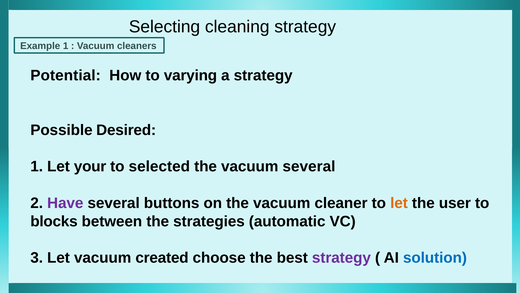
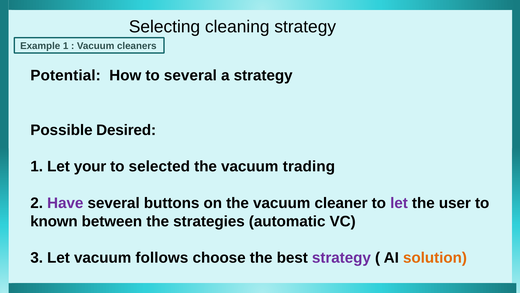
to varying: varying -> several (190, 75)
vacuum several: several -> trading (309, 166)
let colour: orange -> purple (399, 203)
blocks: blocks -> known (54, 221)
created: created -> follows (162, 257)
solution colour: blue -> orange (435, 257)
